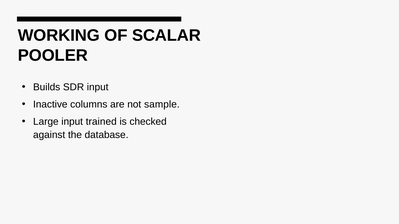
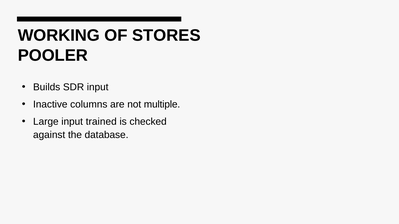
SCALAR: SCALAR -> STORES (166, 36)
sample: sample -> multiple (162, 105)
